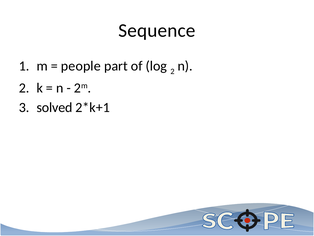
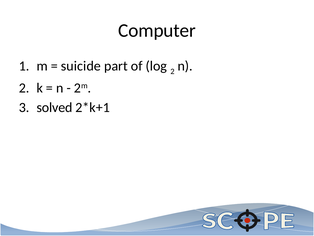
Sequence: Sequence -> Computer (157, 30)
people: people -> suicide (81, 66)
